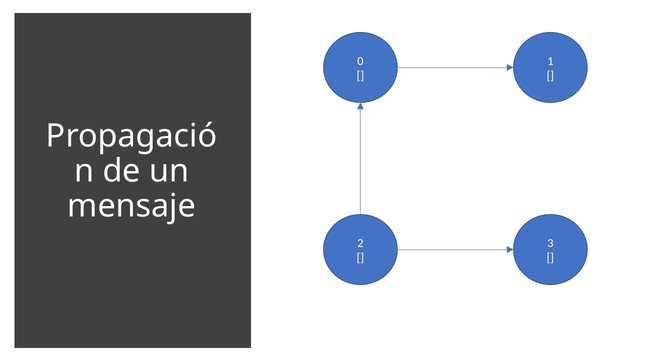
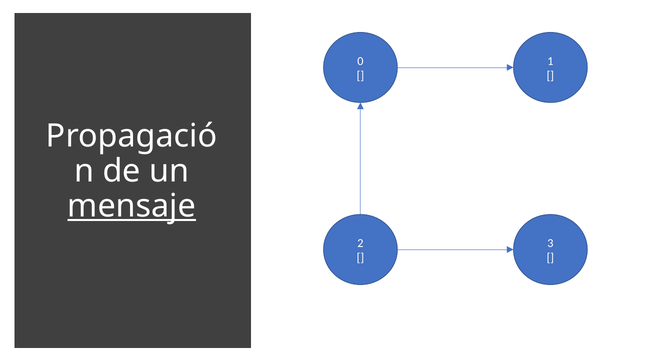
mensaje underline: none -> present (132, 206)
